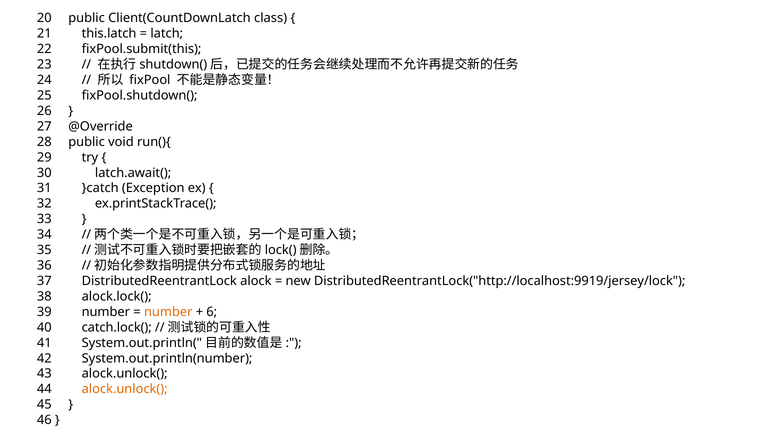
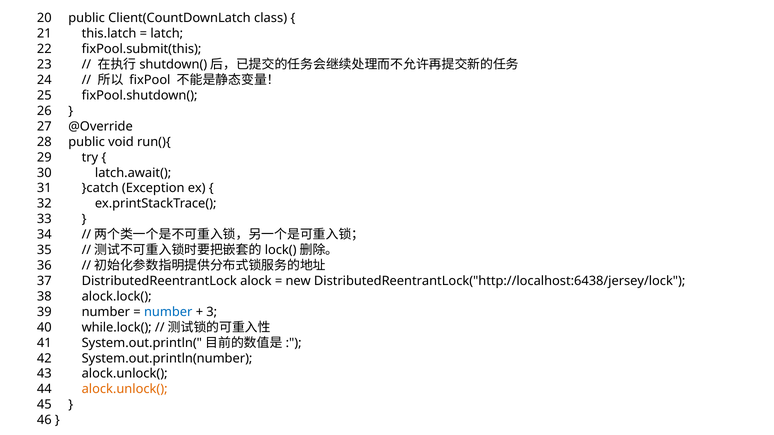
DistributedReentrantLock("http://localhost:9919/jersey/lock: DistributedReentrantLock("http://localhost:9919/jersey/lock -> DistributedReentrantLock("http://localhost:6438/jersey/lock (500, 281)
number colour: orange -> blue (168, 312)
6: 6 -> 3 (212, 312)
catch.lock(: catch.lock( -> while.lock( (117, 328)
